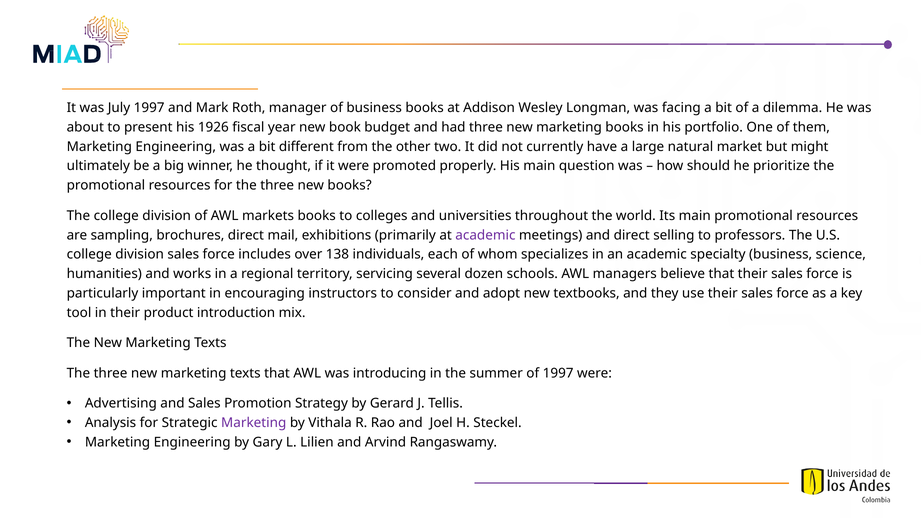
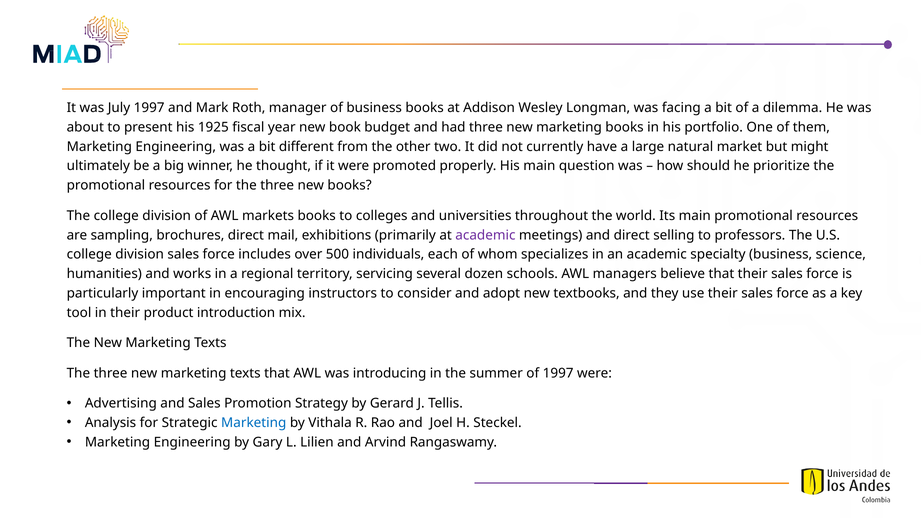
1926: 1926 -> 1925 (213, 127)
138: 138 -> 500 (337, 254)
Marketing colour: purple -> blue (254, 423)
